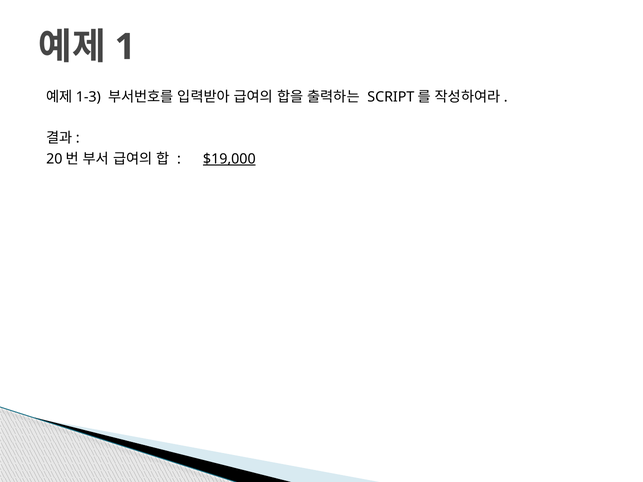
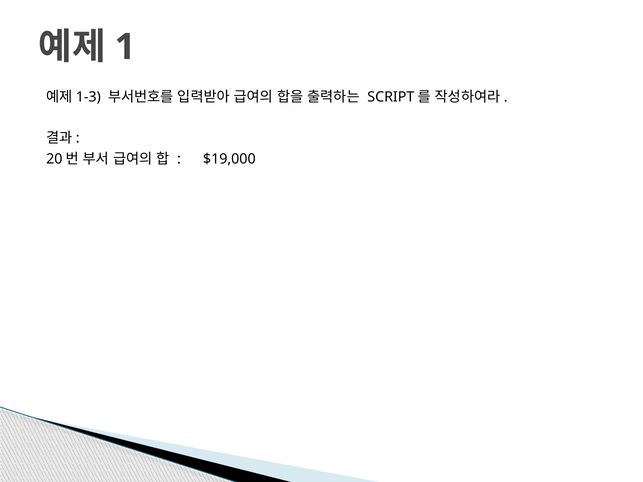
$19,000 underline: present -> none (229, 159)
